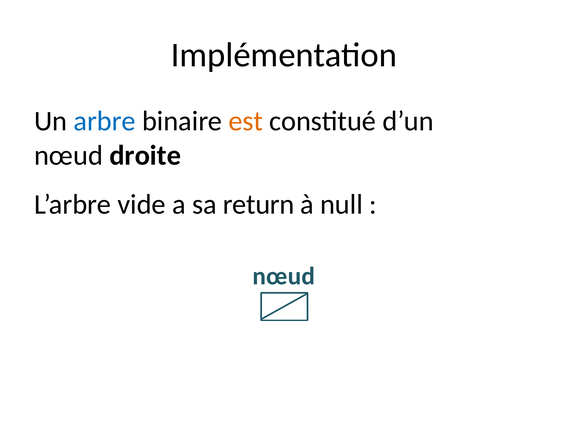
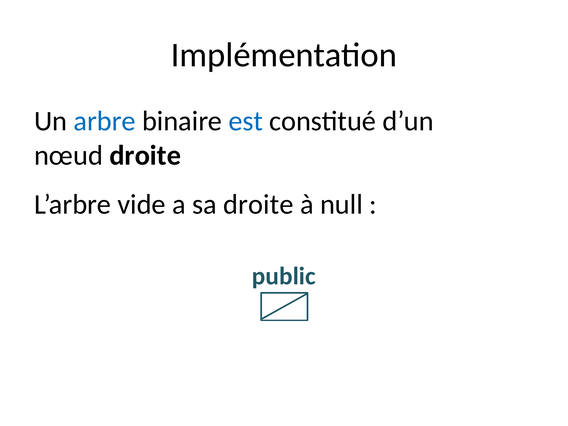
est colour: orange -> blue (246, 121)
sa return: return -> droite (258, 205)
nœud: nœud -> public (284, 276)
